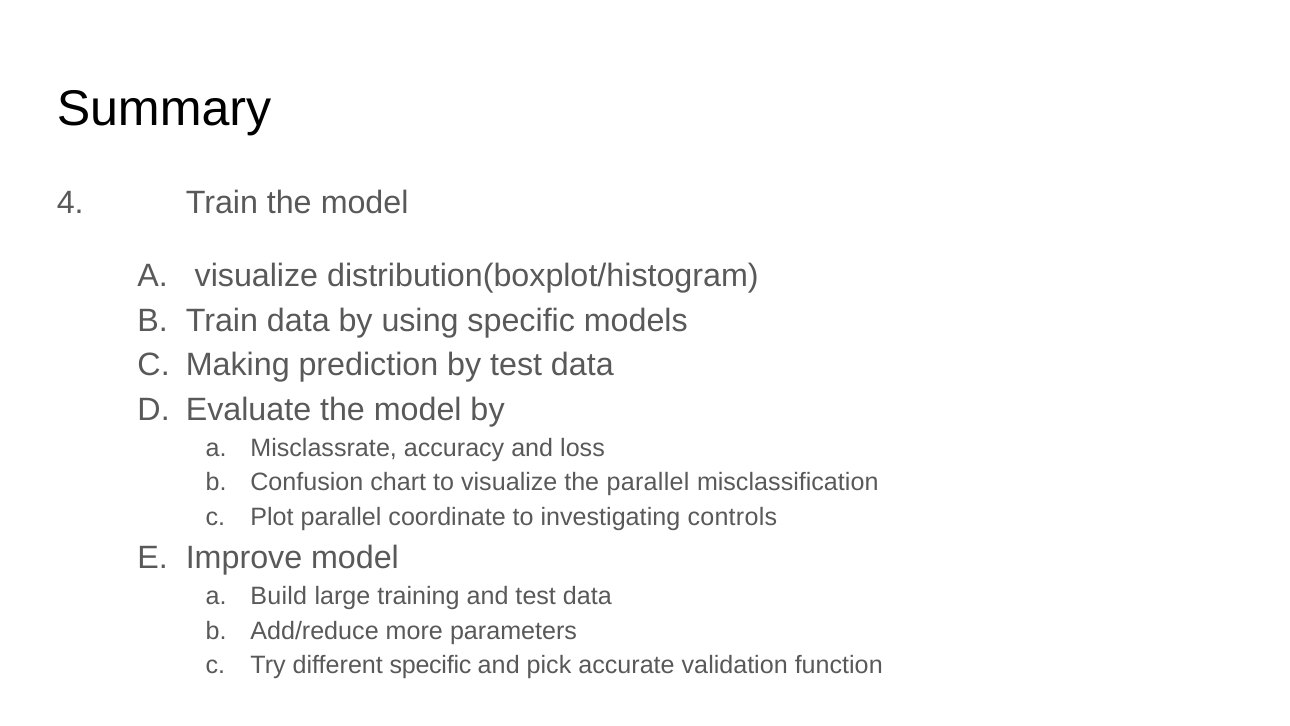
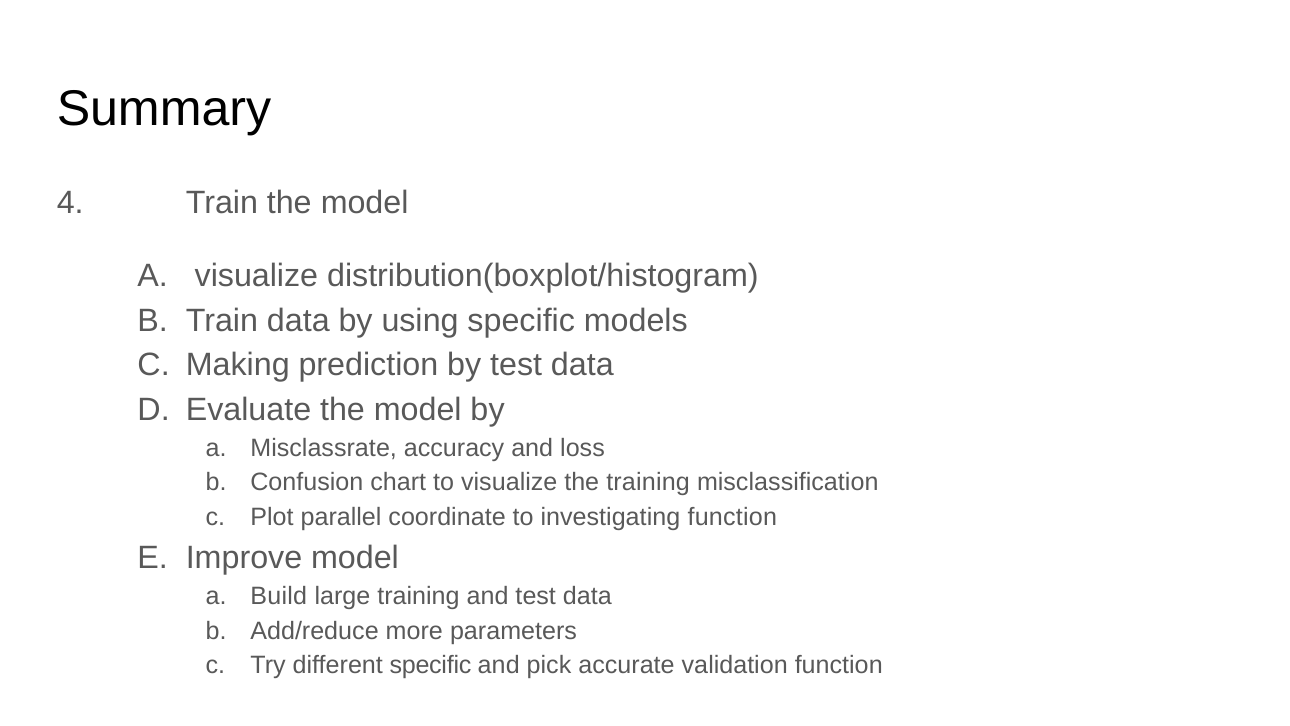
the parallel: parallel -> training (648, 482)
investigating controls: controls -> function (732, 517)
